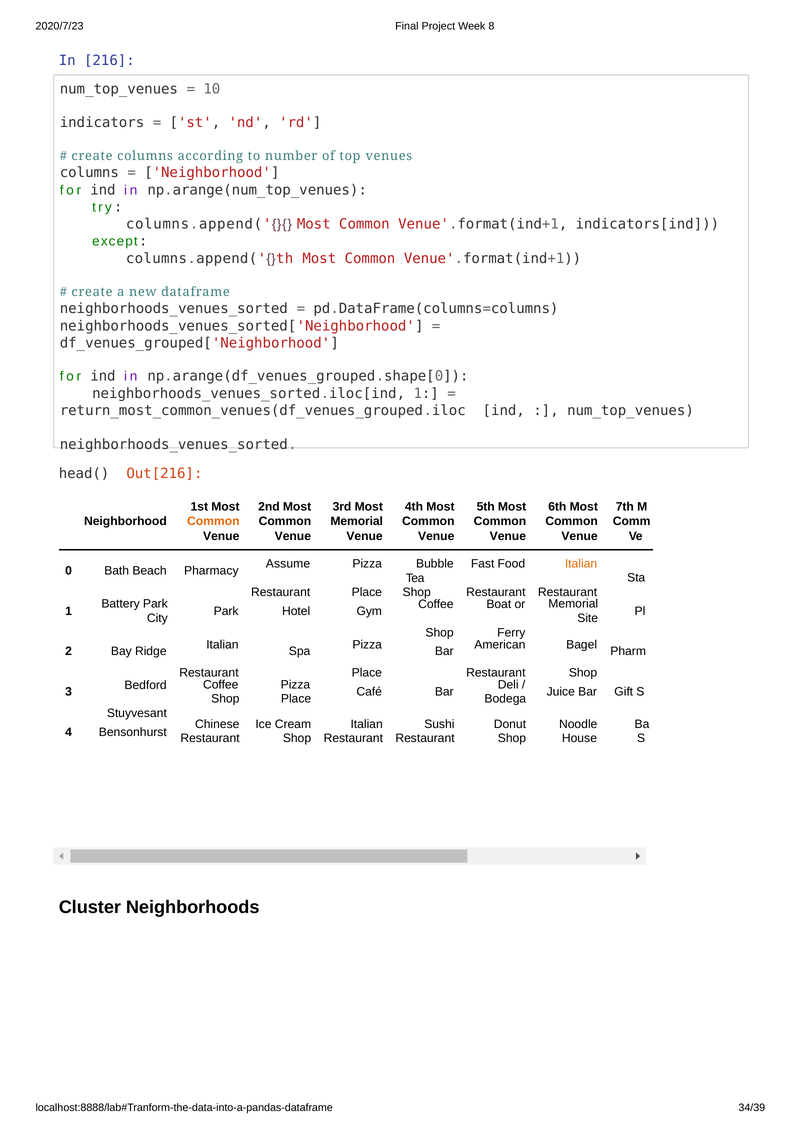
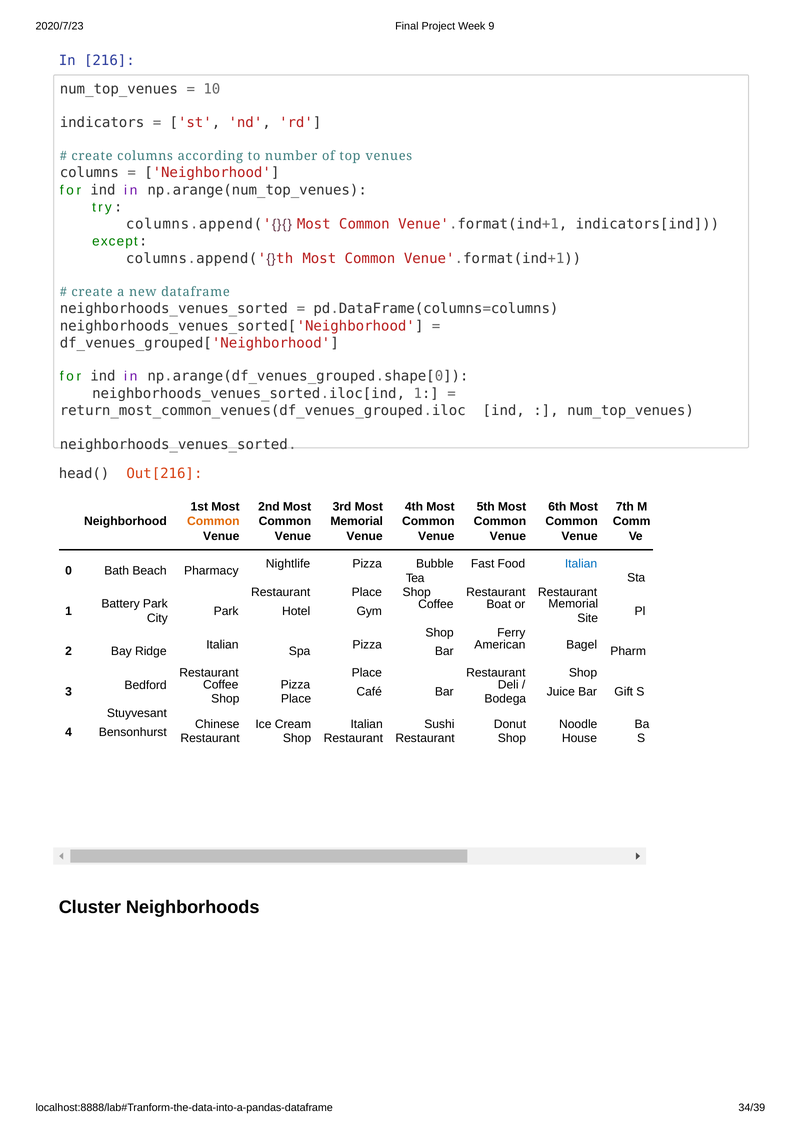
8: 8 -> 9 (491, 26)
Assume: Assume -> Nightlife (288, 564)
Italian colour: orange -> blue (581, 564)
